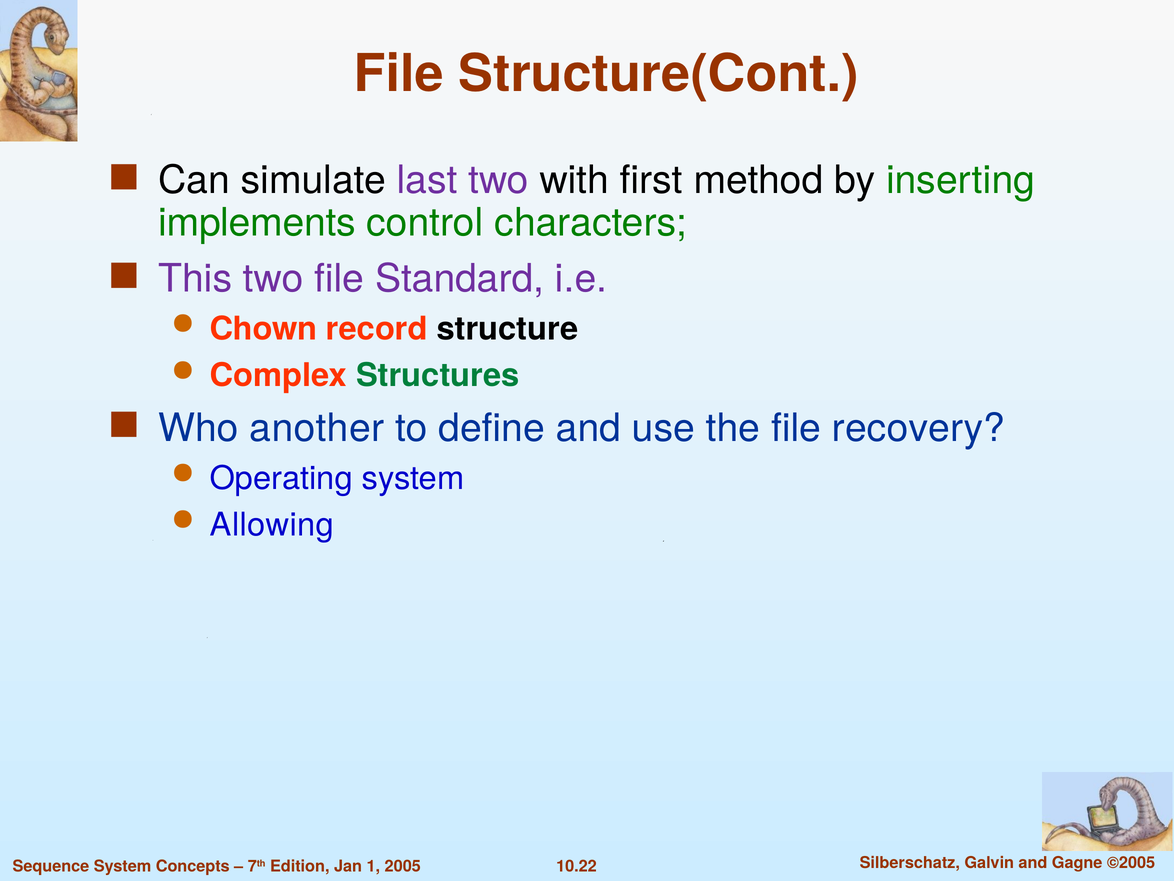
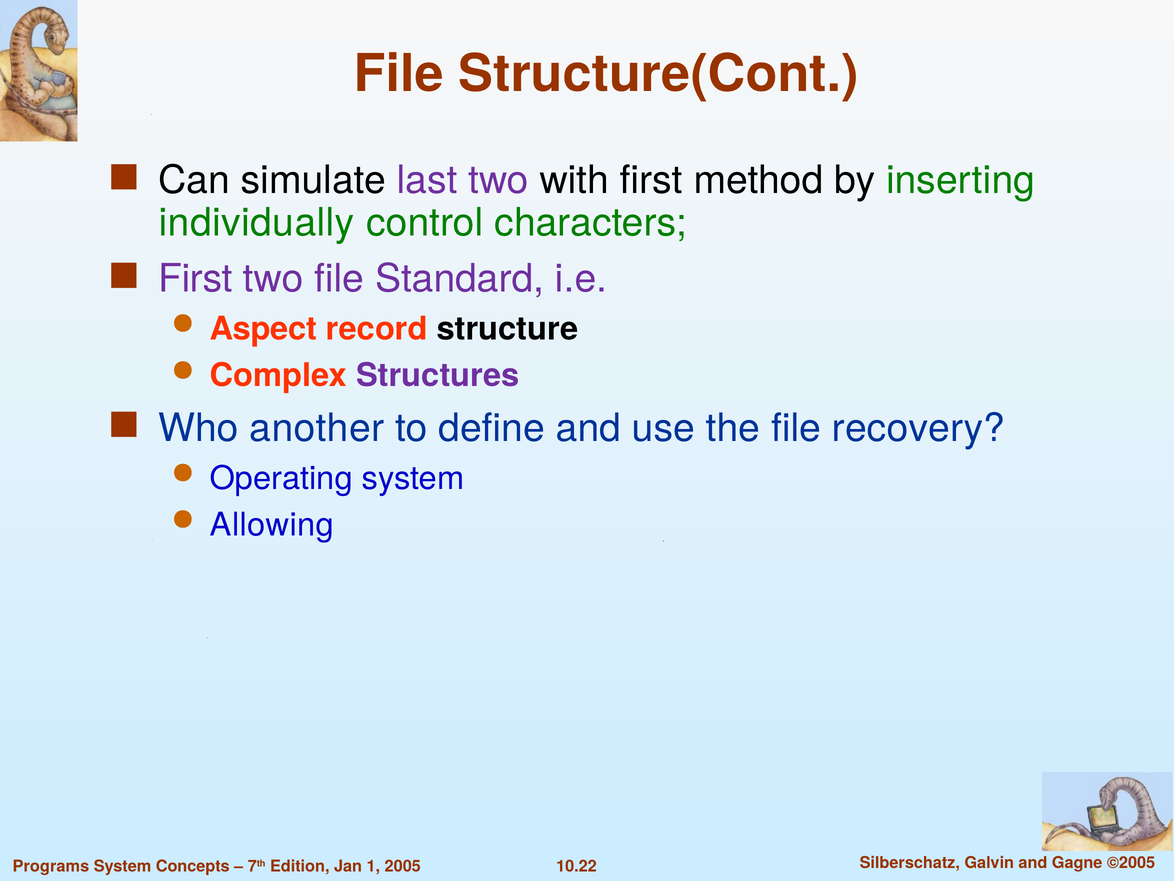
implements: implements -> individually (257, 223)
This: This -> First (195, 279)
Chown: Chown -> Aspect (263, 329)
Structures colour: green -> purple (438, 375)
Sequence: Sequence -> Programs (51, 866)
